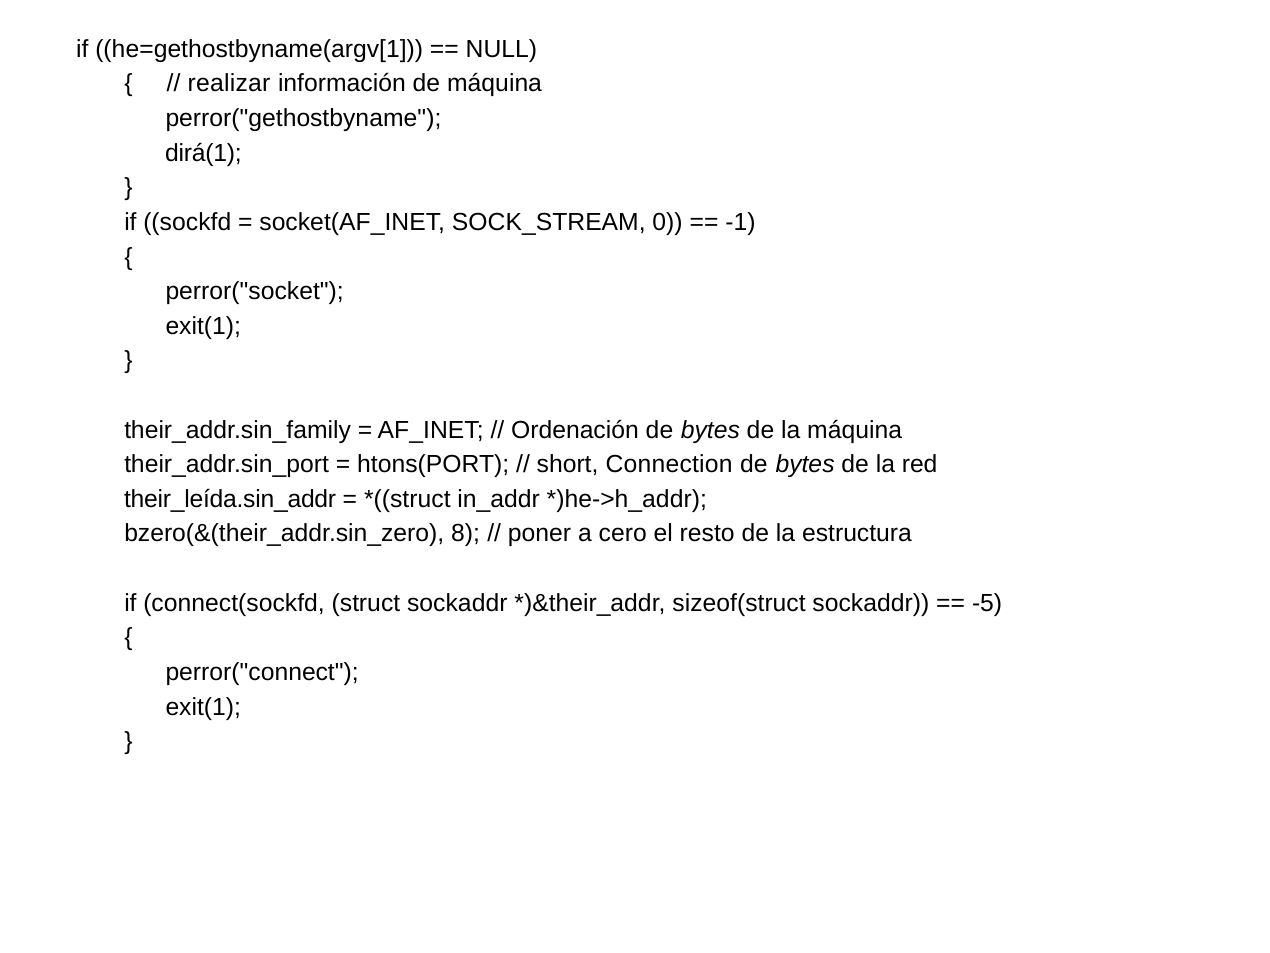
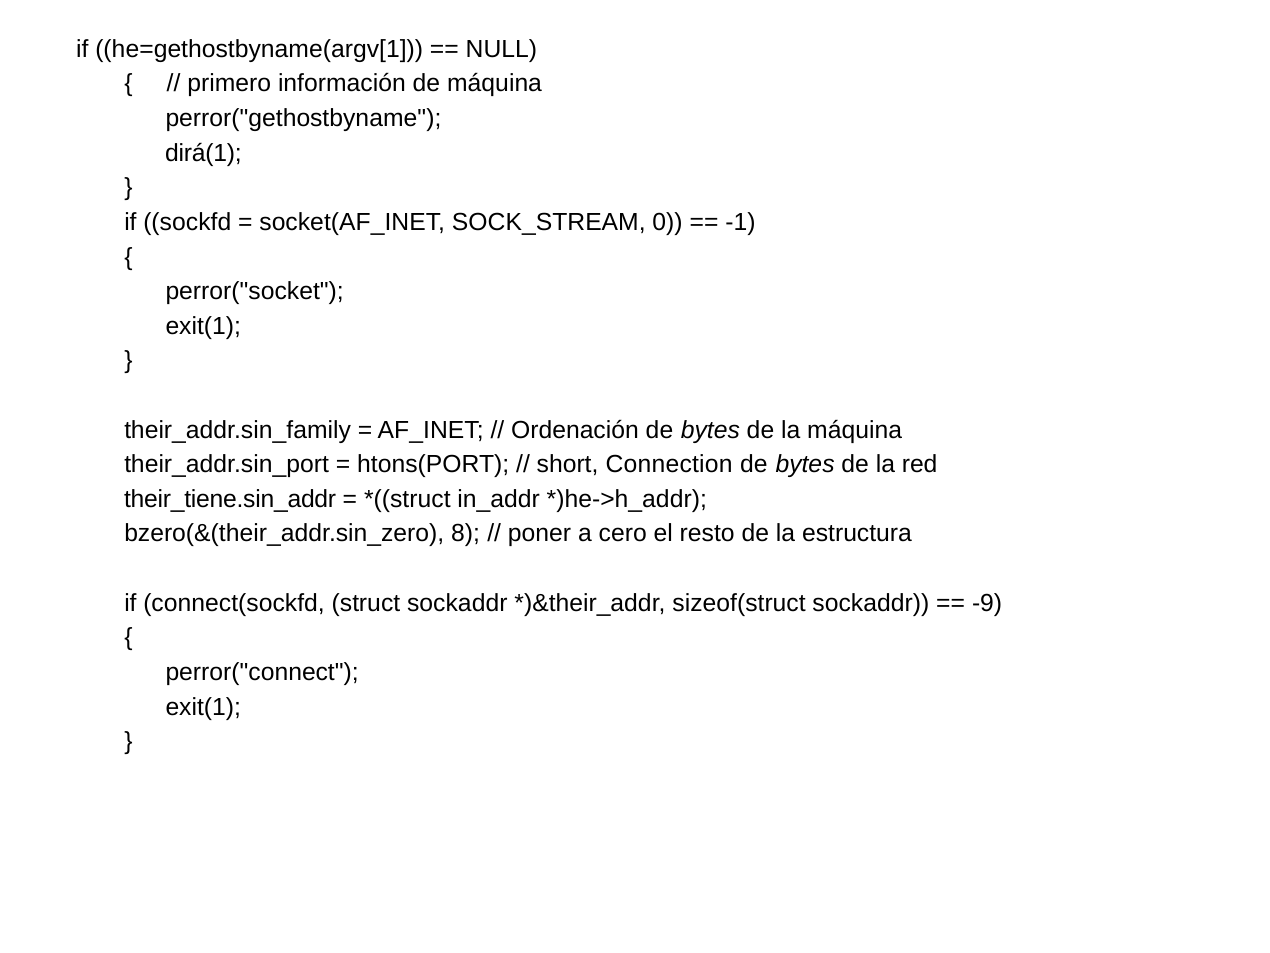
realizar: realizar -> primero (229, 84)
their_leída.sin_addr: their_leída.sin_addr -> their_tiene.sin_addr (230, 499)
-5: -5 -> -9 (987, 603)
